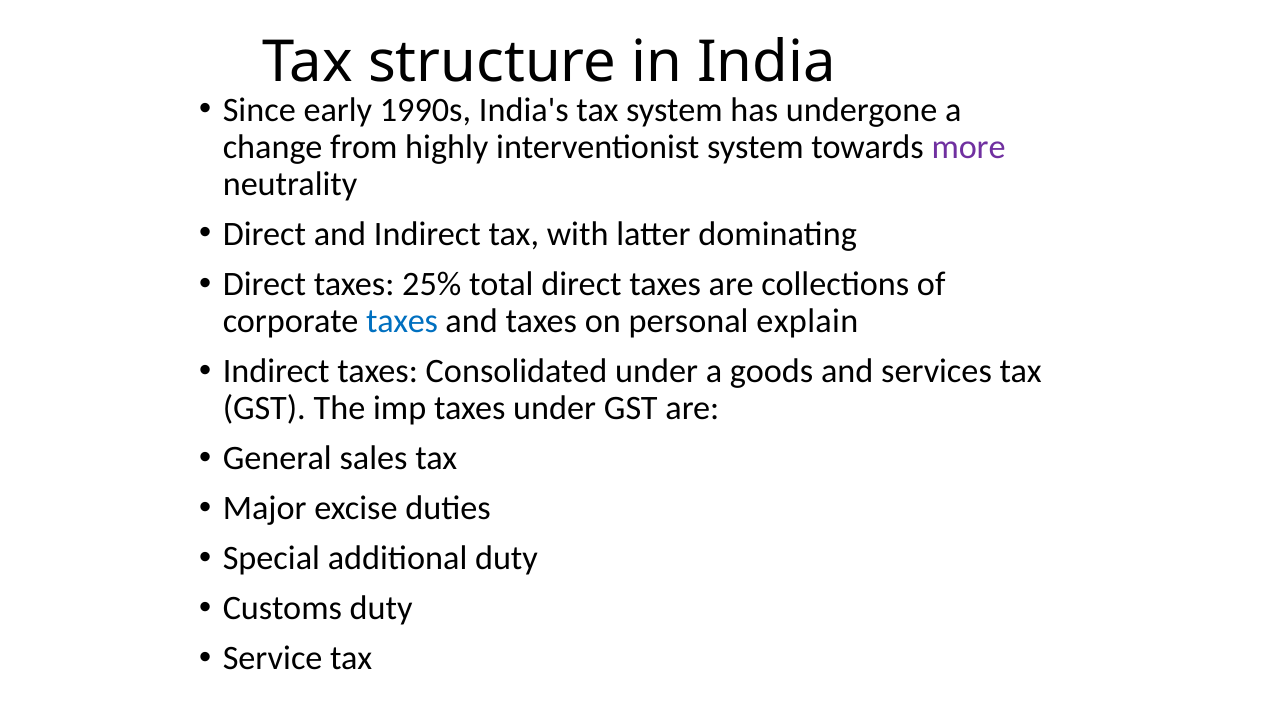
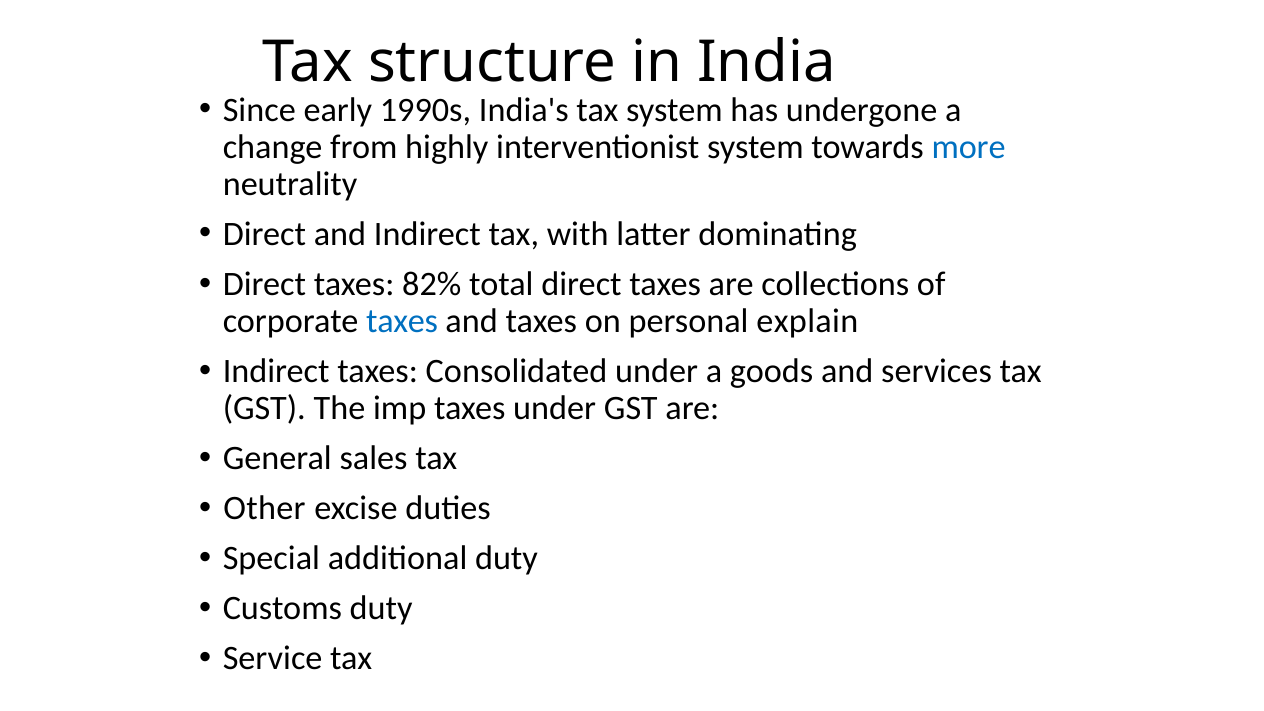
more colour: purple -> blue (969, 147)
25%: 25% -> 82% (432, 284)
Major: Major -> Other (264, 508)
